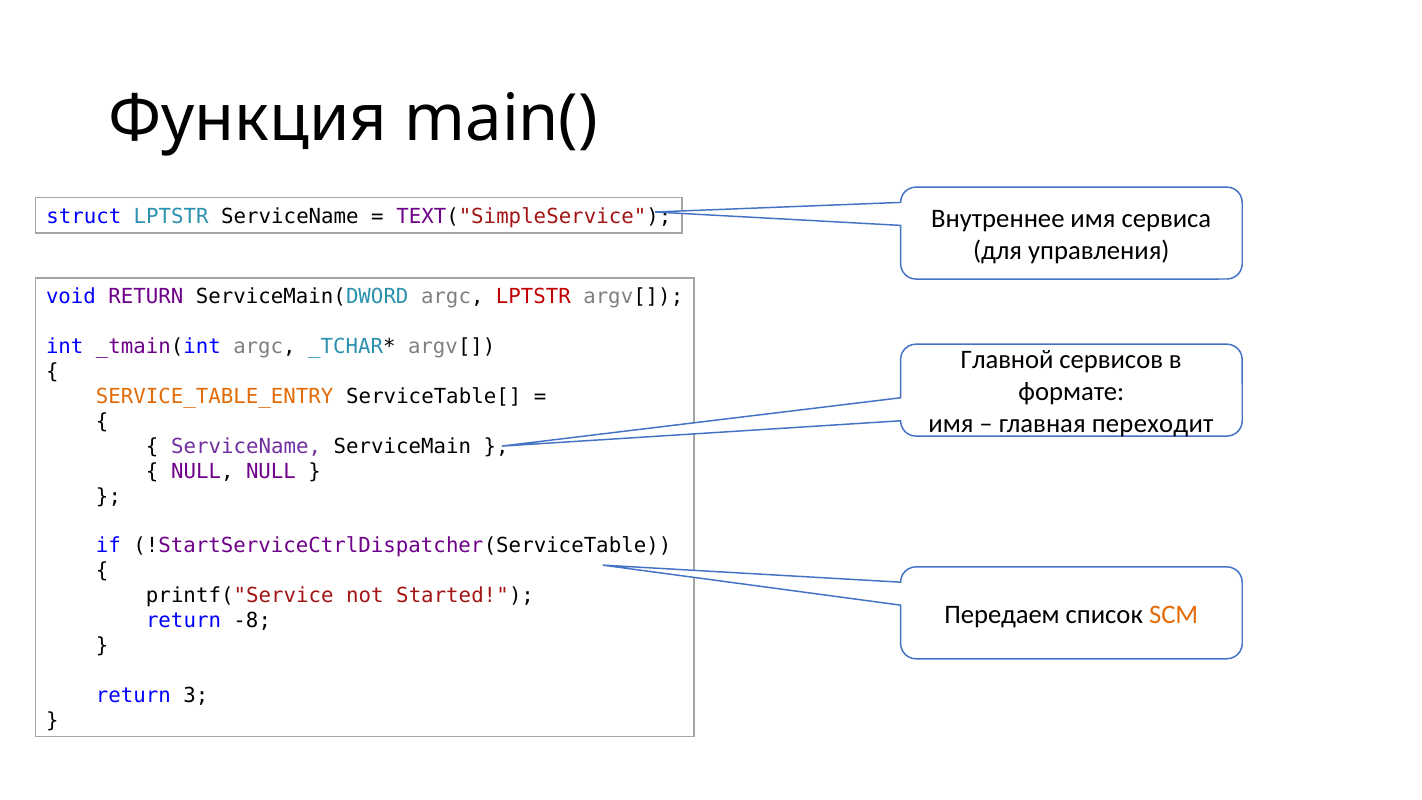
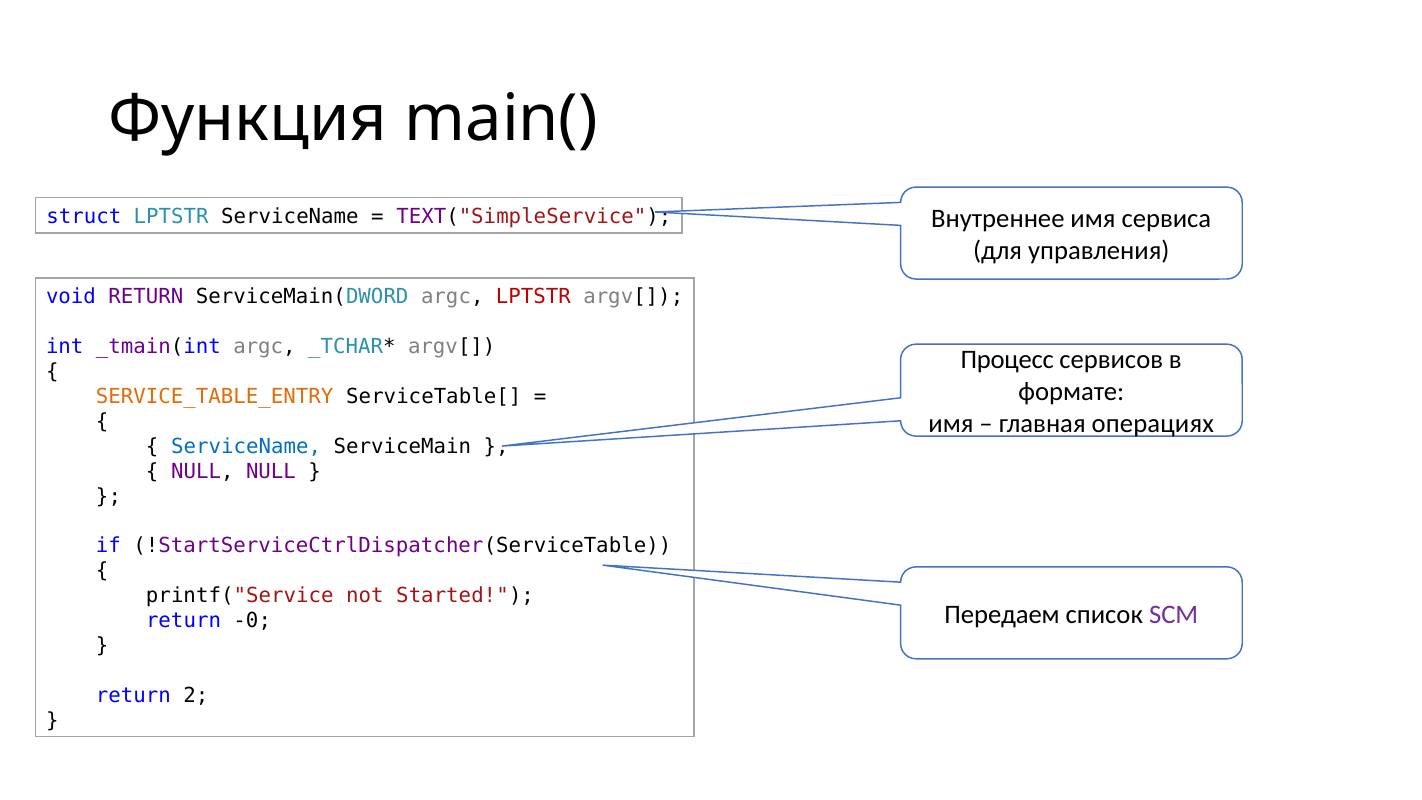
Главной: Главной -> Процесс (1007, 360)
переходит: переходит -> операциях (1153, 424)
ServiceName colour: purple -> blue (246, 446)
SCM colour: orange -> purple (1174, 615)
-8: -8 -> -0 (252, 621)
3: 3 -> 2 (196, 695)
